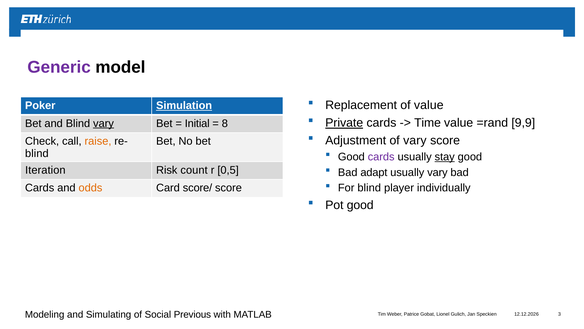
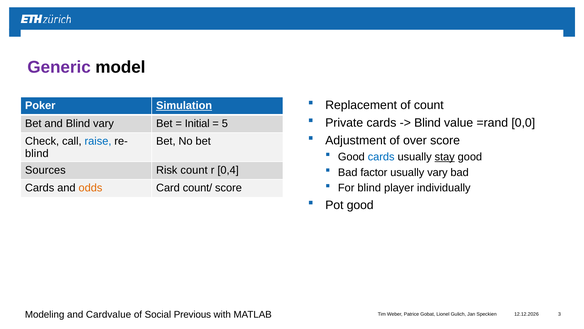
of value: value -> count (429, 105)
Private underline: present -> none (344, 123)
Time: Time -> Blind (428, 123)
9,9: 9,9 -> 0,0 (523, 123)
vary underline: present -> none (103, 123)
8: 8 -> 5 (225, 123)
of vary: vary -> over (415, 140)
raise colour: orange -> blue (98, 141)
cards colour: purple -> blue (381, 157)
Iteration: Iteration -> Sources (45, 170)
0,5: 0,5 -> 0,4 (228, 170)
adapt: adapt -> factor (374, 172)
score/: score/ -> count/ (197, 188)
Simulating: Simulating -> Cardvalue (109, 314)
